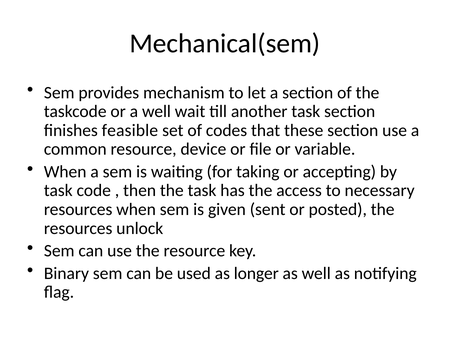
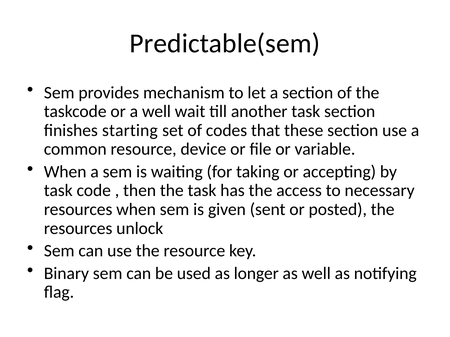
Mechanical(sem: Mechanical(sem -> Predictable(sem (225, 44)
feasible: feasible -> starting (130, 131)
